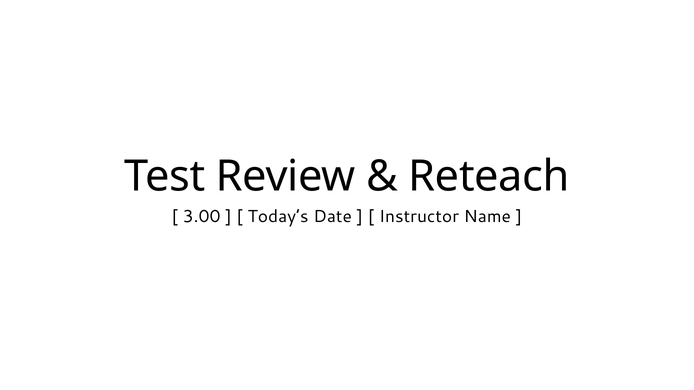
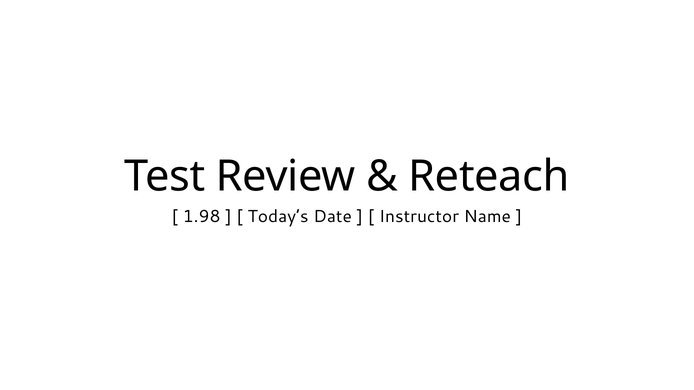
3.00: 3.00 -> 1.98 (202, 217)
